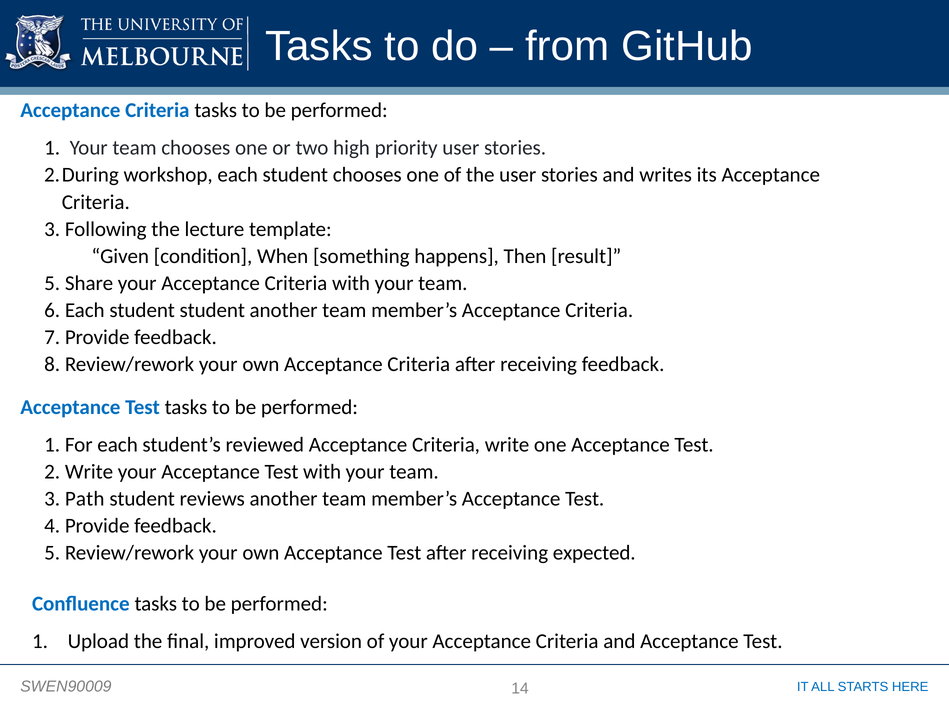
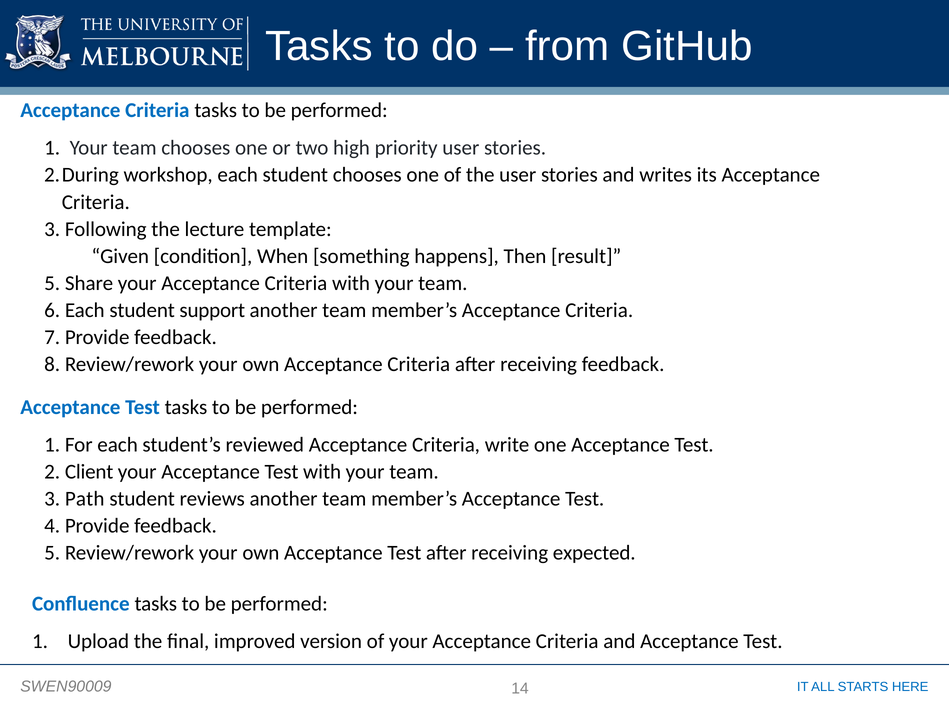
student student: student -> support (212, 310)
2 Write: Write -> Client (89, 472)
